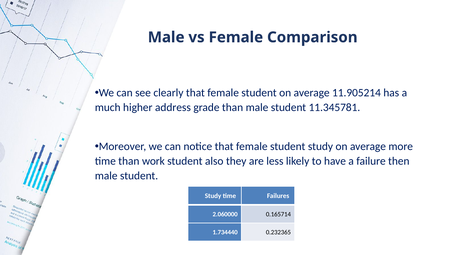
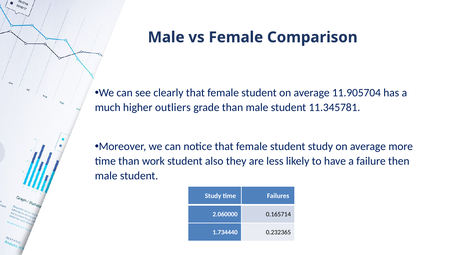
11.905214: 11.905214 -> 11.905704 (356, 93)
address: address -> outliers (173, 107)
